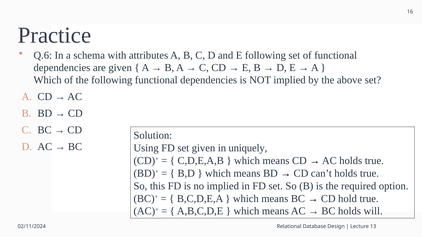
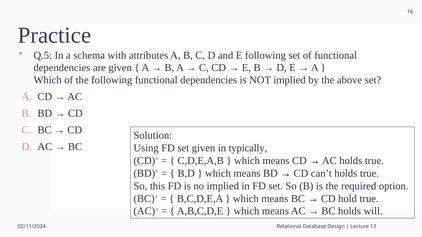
Q.6: Q.6 -> Q.5 (43, 56)
uniquely: uniquely -> typically (248, 148)
